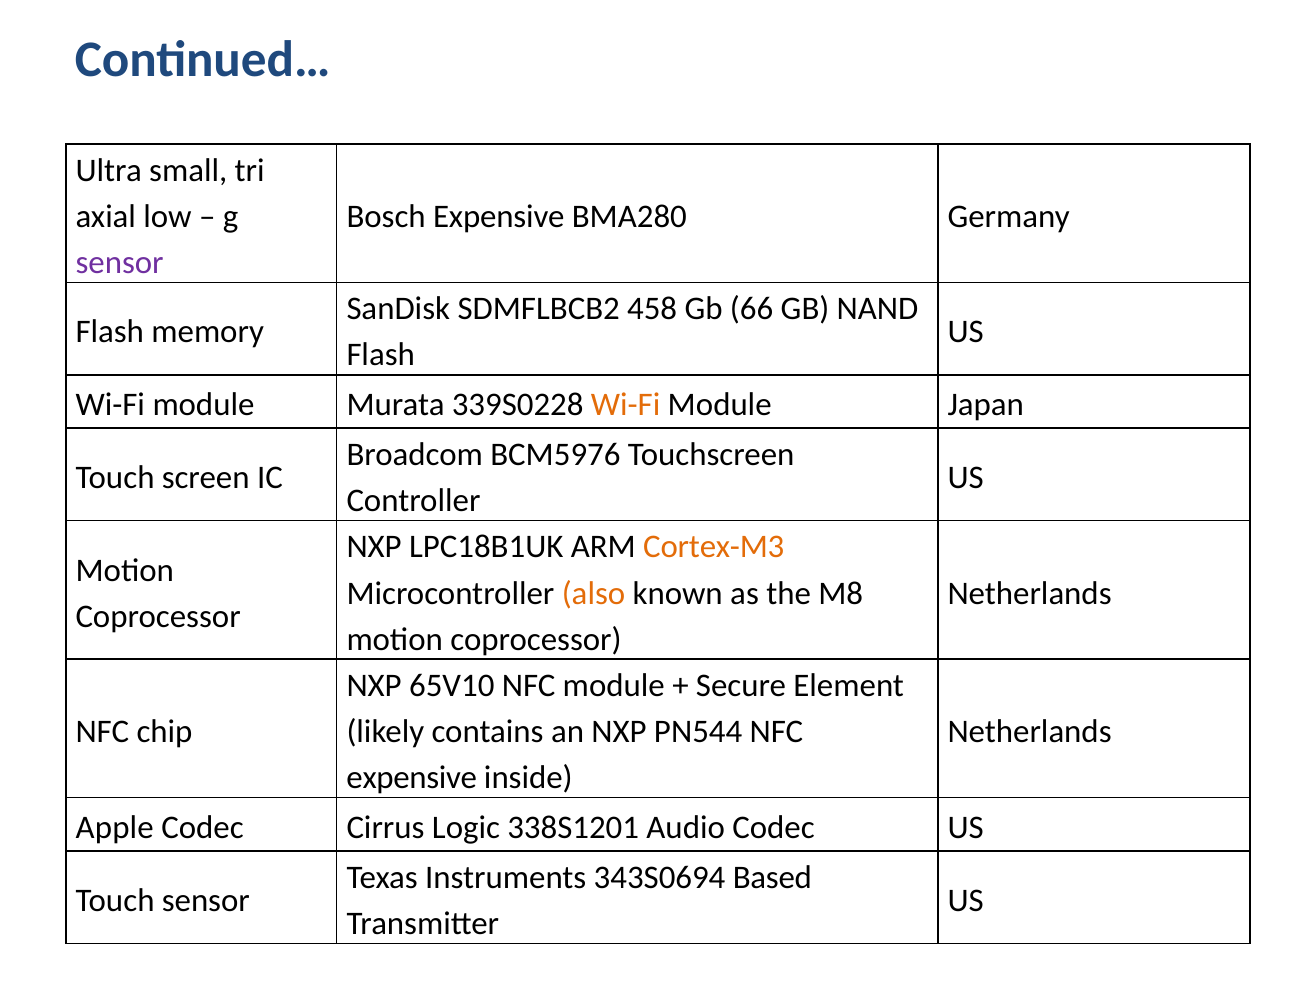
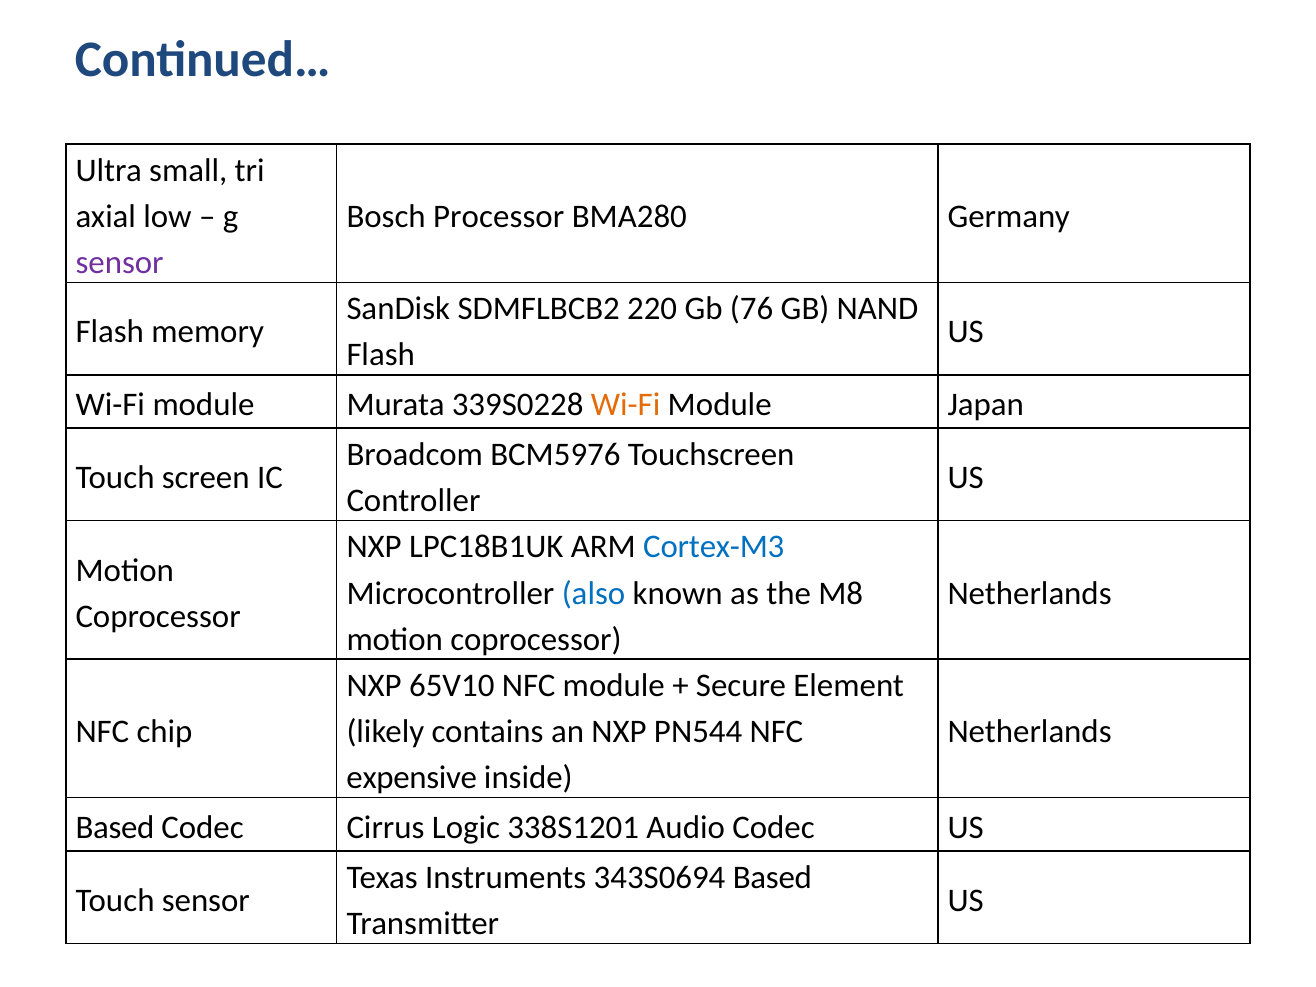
Bosch Expensive: Expensive -> Processor (499, 217)
458: 458 -> 220 (652, 309)
66: 66 -> 76 (752, 309)
Cortex-M3 colour: orange -> blue (714, 547)
also colour: orange -> blue (594, 593)
Apple: Apple -> Based (115, 828)
